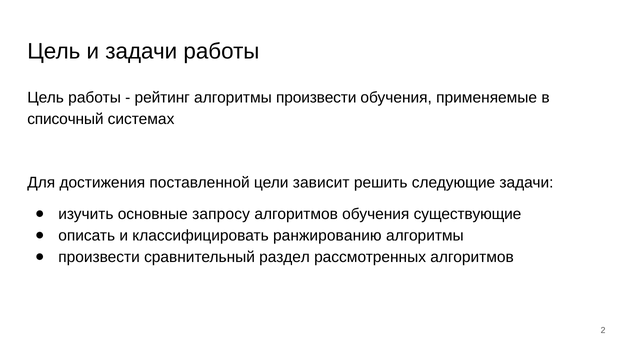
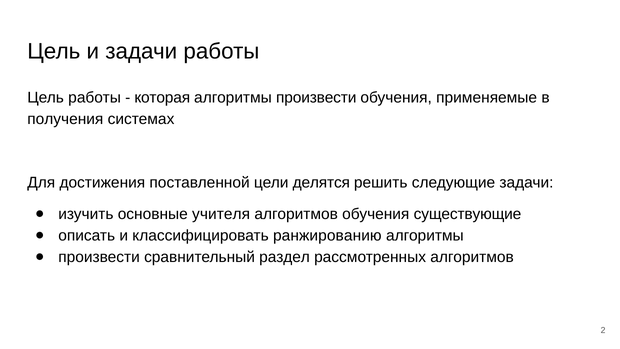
рейтинг: рейтинг -> которая (162, 98)
списочный: списочный -> получения (65, 119)
зависит: зависит -> делятся (321, 182)
запросу: запросу -> учителя (221, 214)
